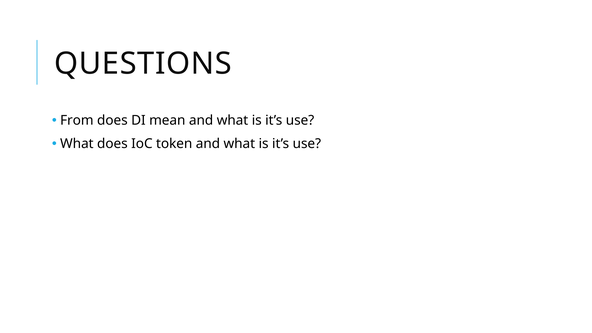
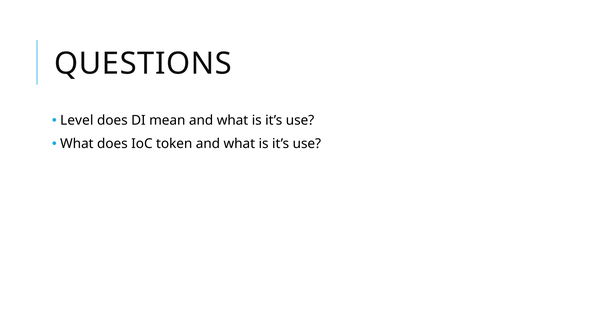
From: From -> Level (77, 120)
